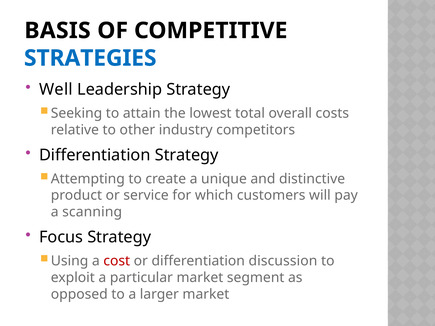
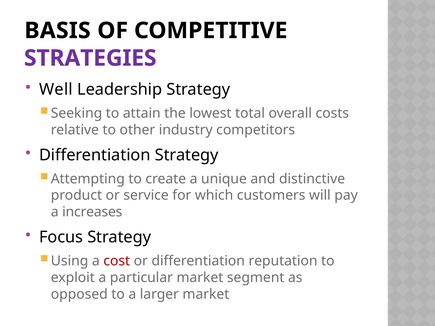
STRATEGIES colour: blue -> purple (90, 58)
scanning: scanning -> increases (92, 212)
discussion: discussion -> reputation (283, 261)
